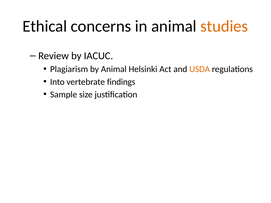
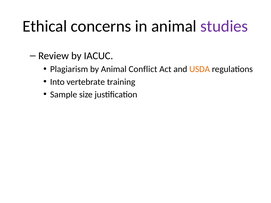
studies colour: orange -> purple (224, 26)
Helsinki: Helsinki -> Conflict (143, 69)
findings: findings -> training (121, 82)
